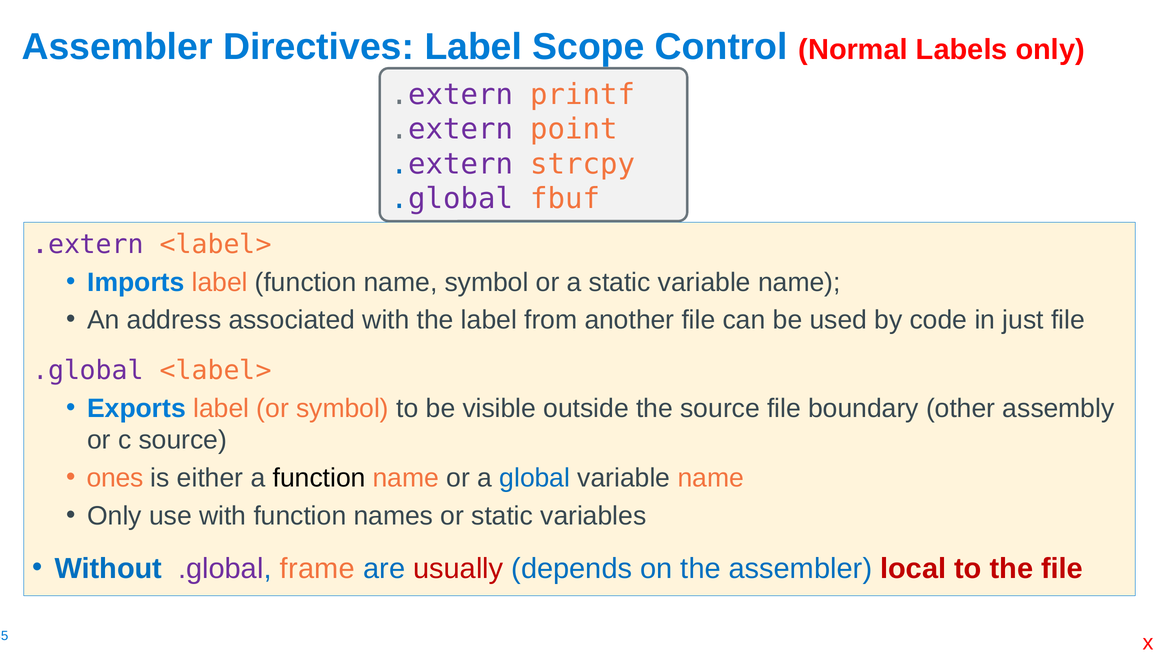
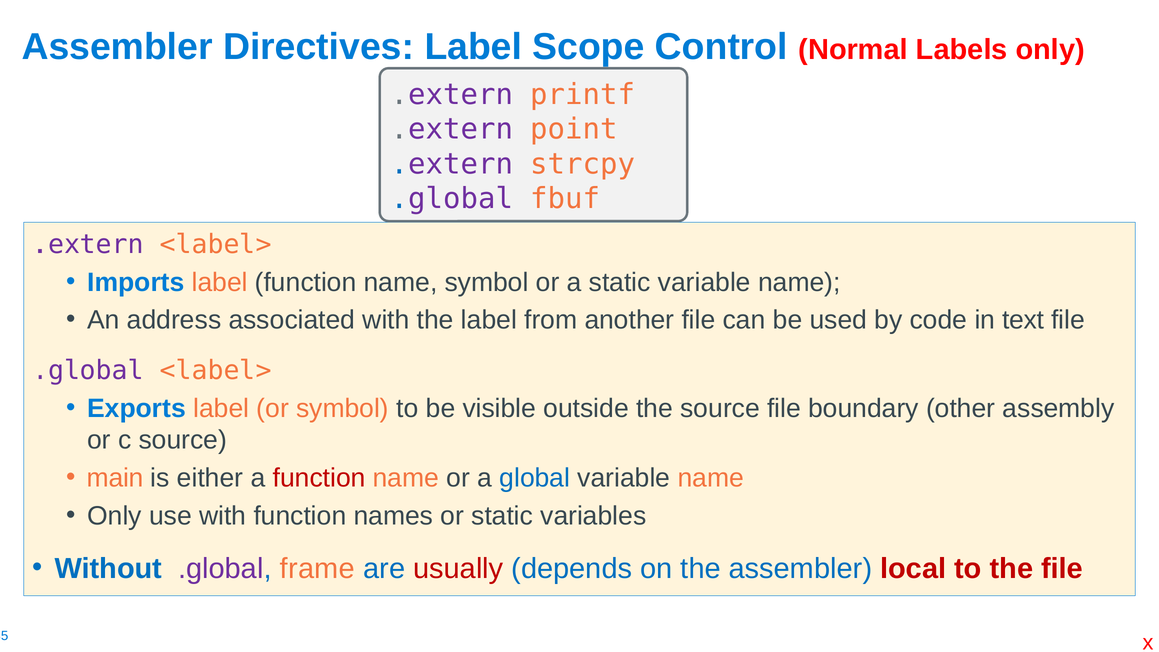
just: just -> text (1023, 320)
ones: ones -> main (115, 478)
function colour: black -> red (319, 478)
